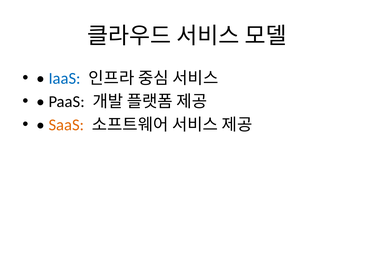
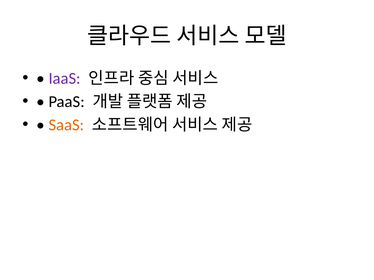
IaaS colour: blue -> purple (65, 78)
